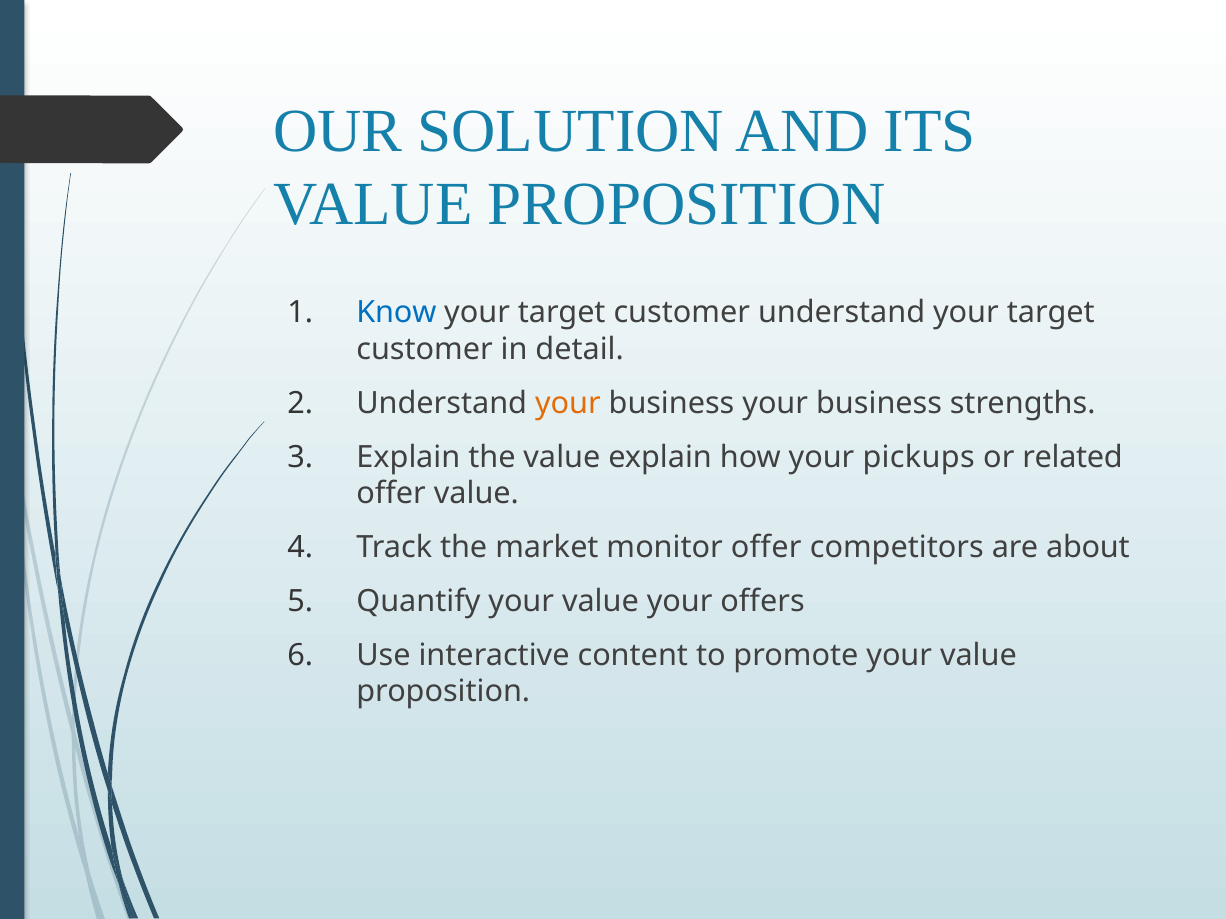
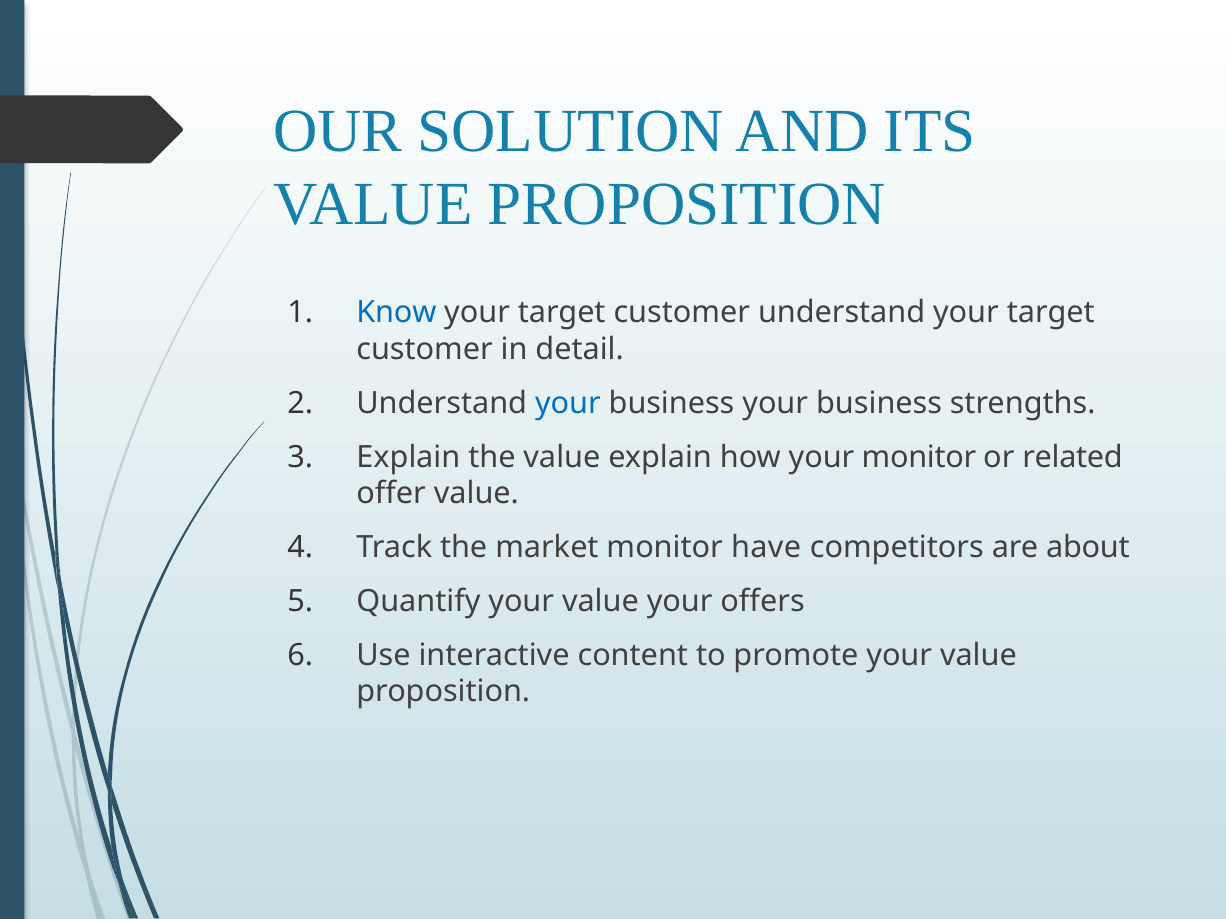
your colour: orange -> blue (568, 403)
your pickups: pickups -> monitor (919, 457)
monitor offer: offer -> have (766, 548)
